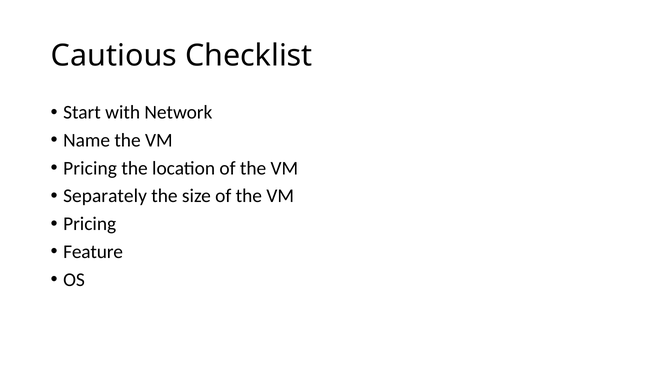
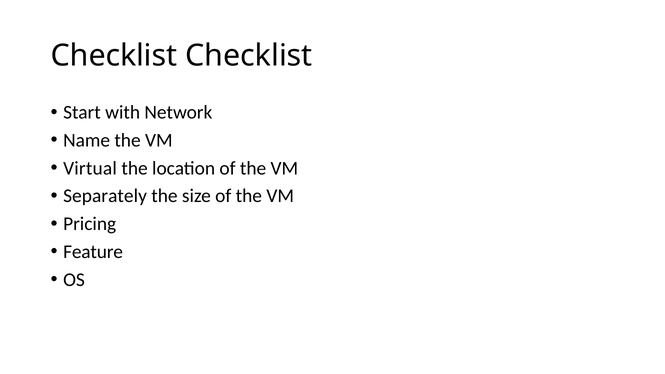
Cautious: Cautious -> Checklist (114, 56)
Pricing: Pricing -> Virtual (90, 168)
